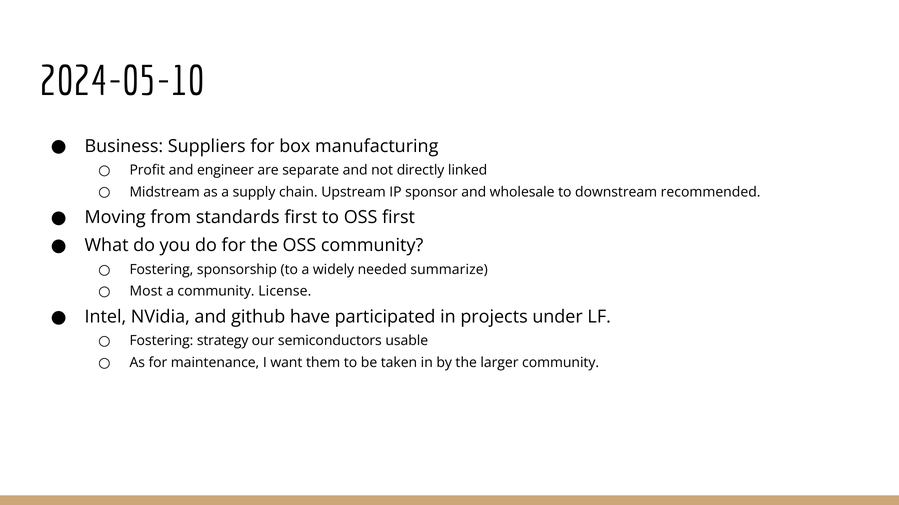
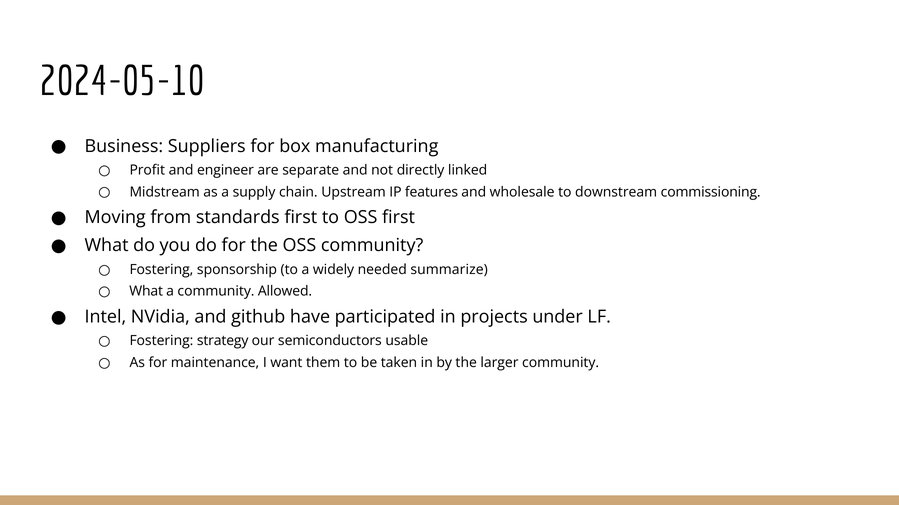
sponsor: sponsor -> features (432, 192)
recommended: recommended -> commissioning (711, 192)
Most: Most -> What (146, 292)
License: License -> Allowed (285, 292)
